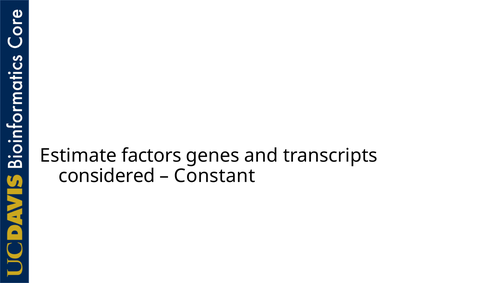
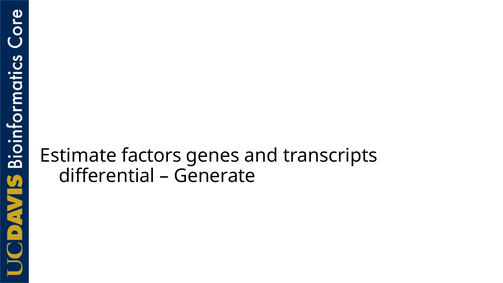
considered: considered -> differential (107, 176)
Constant: Constant -> Generate (215, 176)
